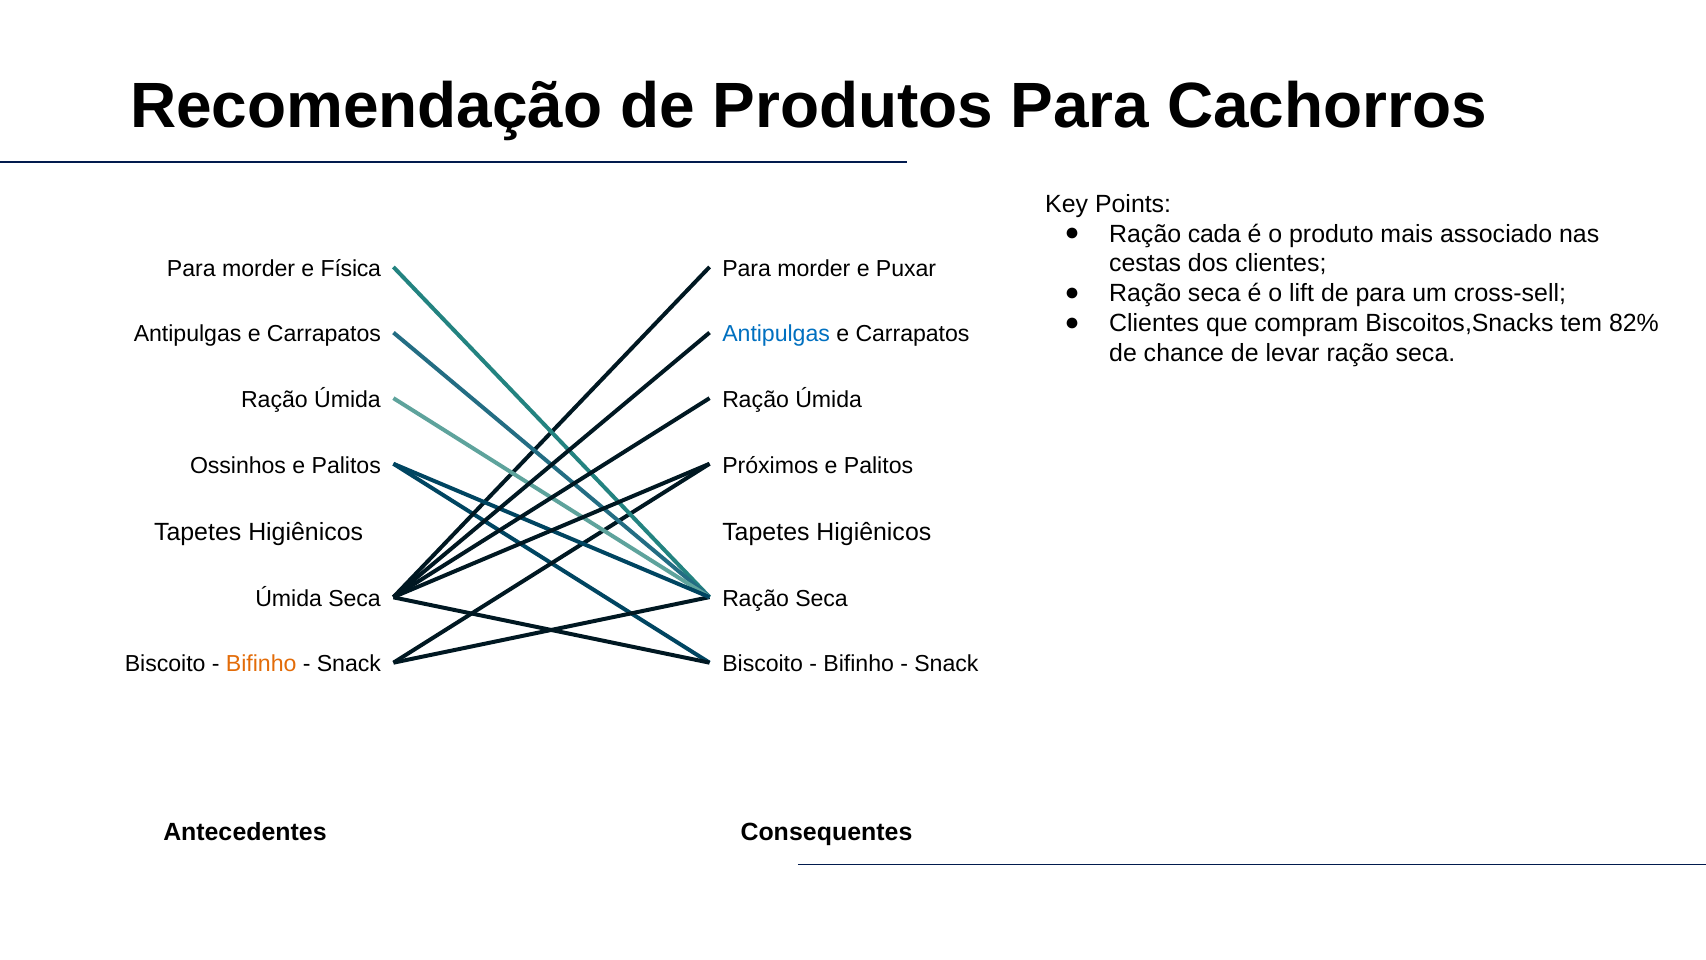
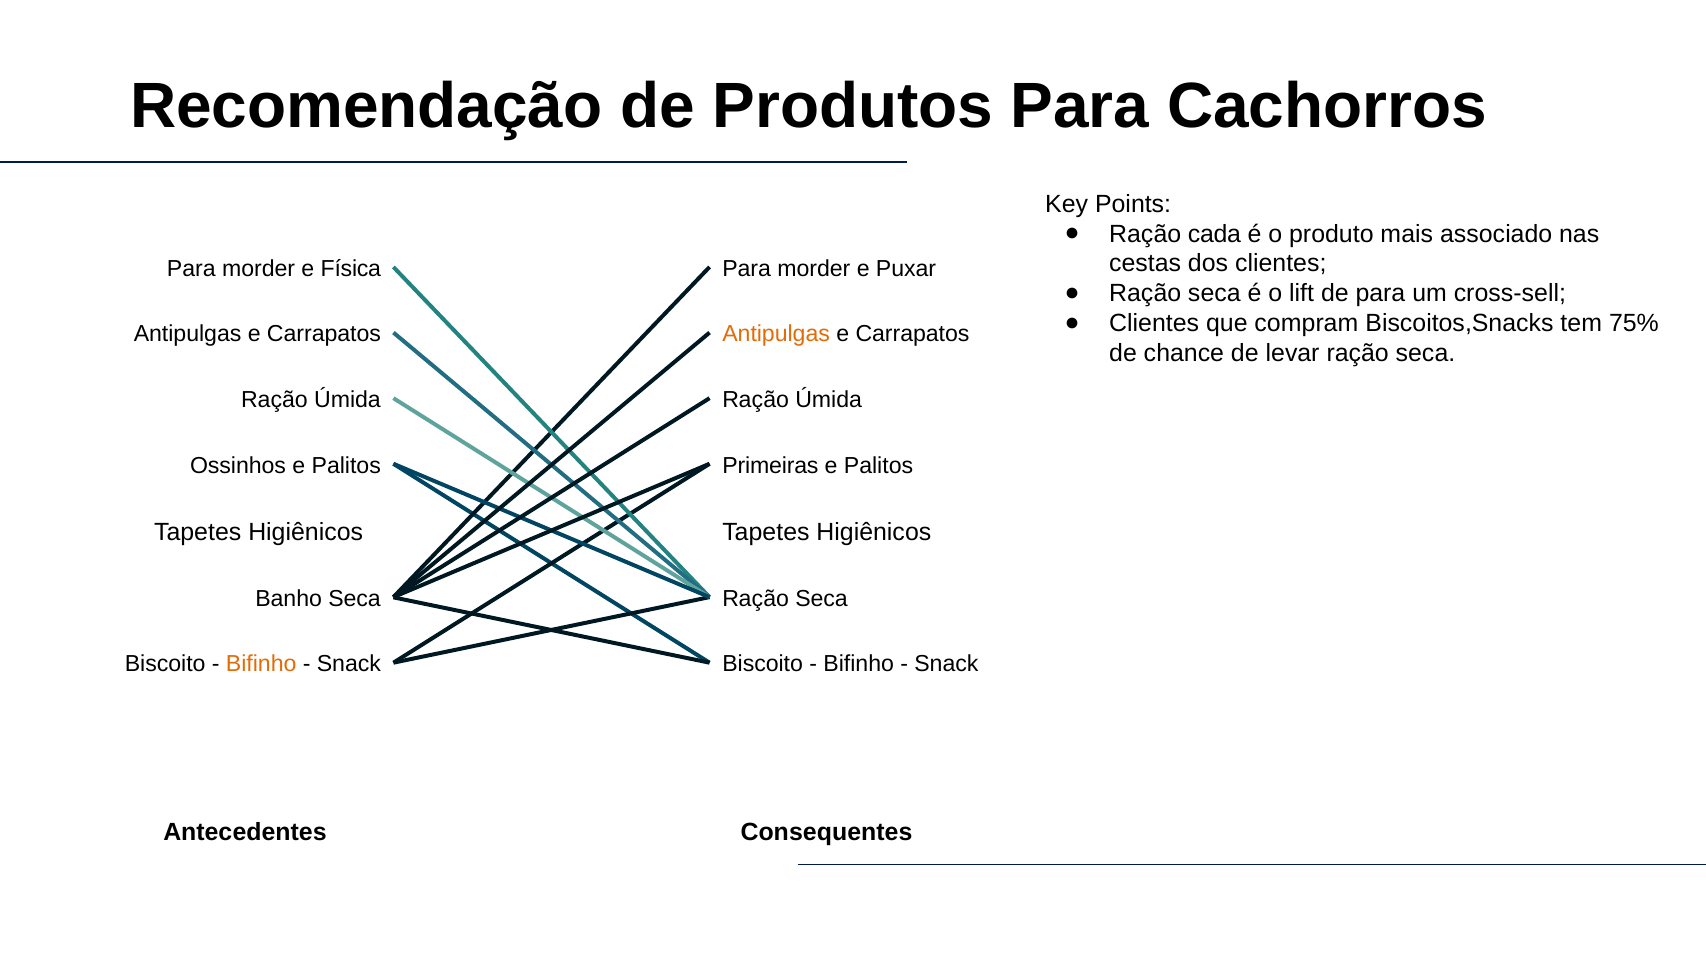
82%: 82% -> 75% (1634, 323)
Antipulgas colour: blue -> orange (776, 334)
Próximos: Próximos -> Primeiras (770, 465)
Úmida: Úmida -> Banho (289, 599)
